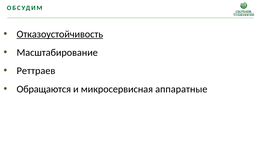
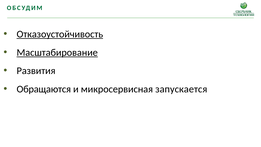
Масштабирование underline: none -> present (57, 52)
Реттраев: Реттраев -> Развития (36, 71)
аппаратные: аппаратные -> запускается (181, 89)
